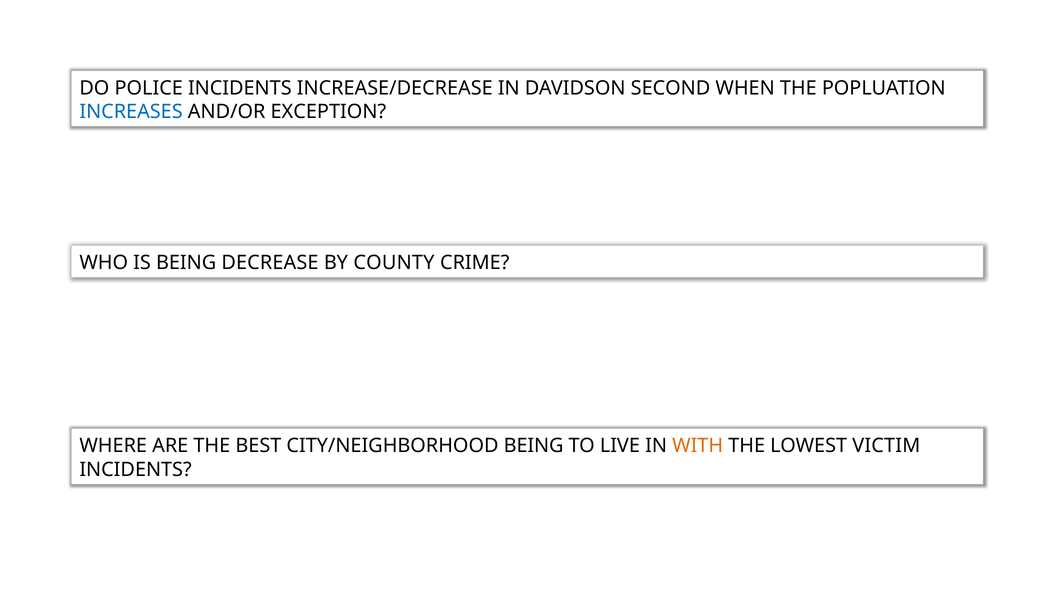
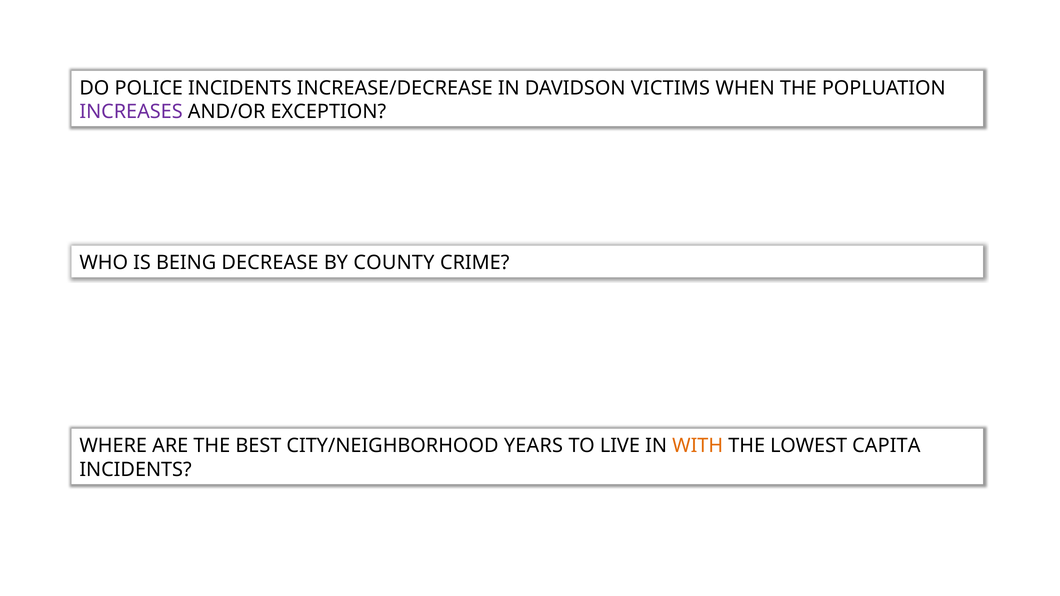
SECOND: SECOND -> VICTIMS (670, 88)
INCREASES colour: blue -> purple (131, 112)
CITY/NEIGHBORHOOD BEING: BEING -> YEARS (533, 446)
VICTIM: VICTIM -> CAPITA (886, 446)
